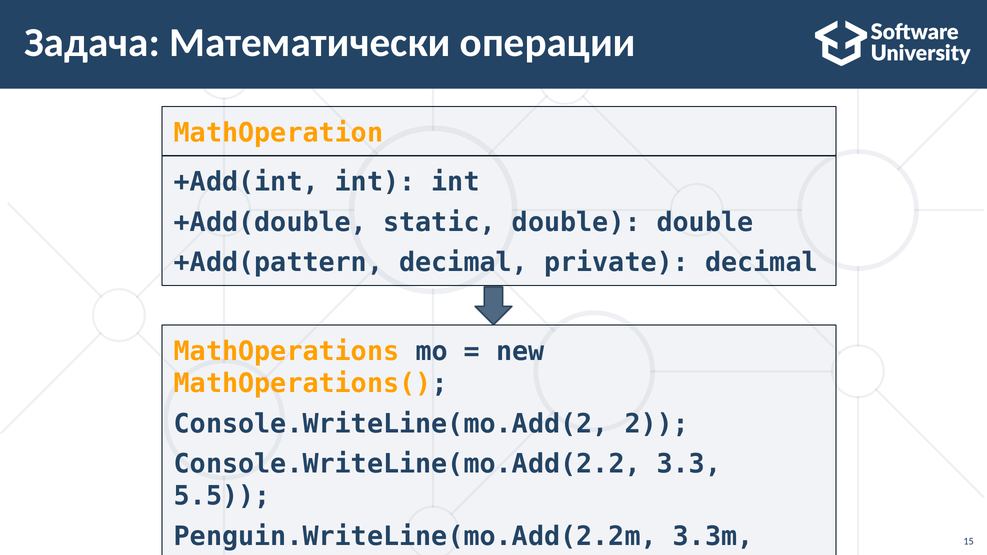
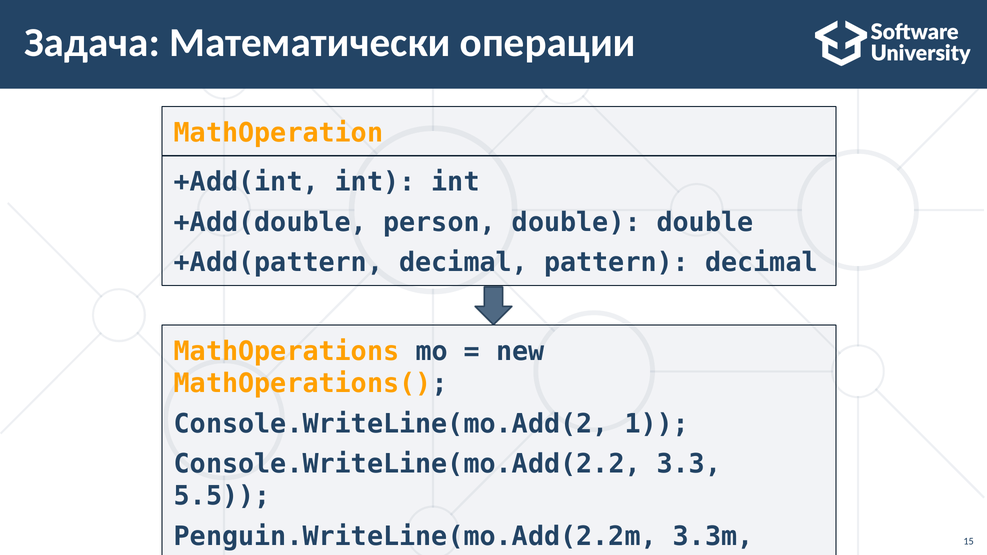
static: static -> person (439, 222)
private: private -> pattern (617, 263)
2: 2 -> 1 (657, 424)
